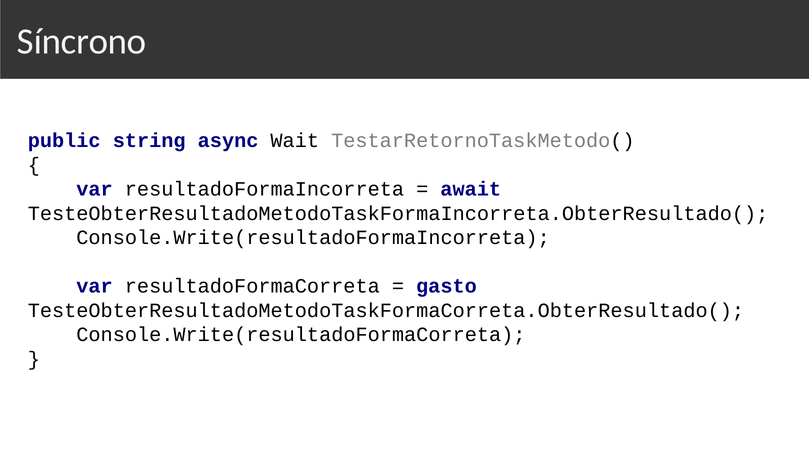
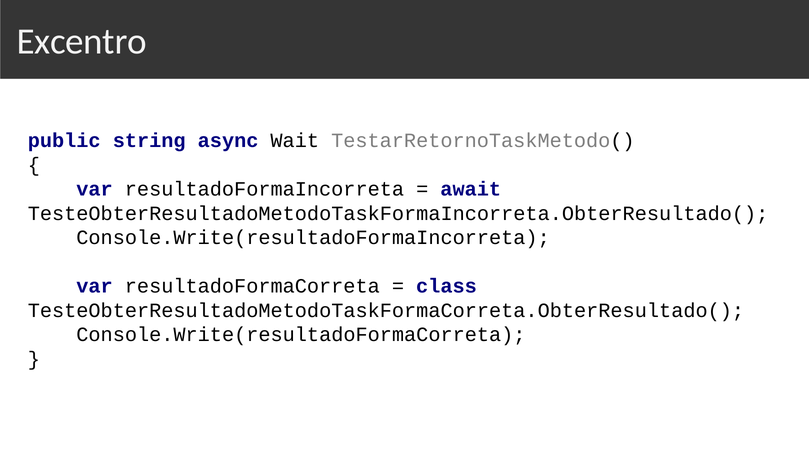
Síncrono: Síncrono -> Excentro (82, 42)
gasto: gasto -> class (446, 286)
